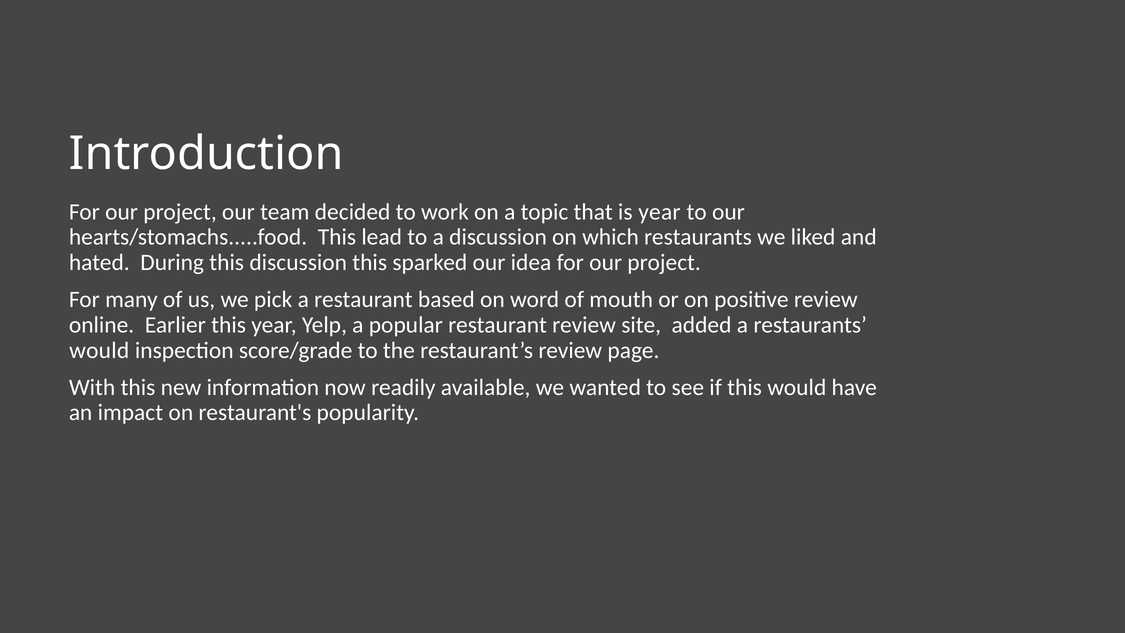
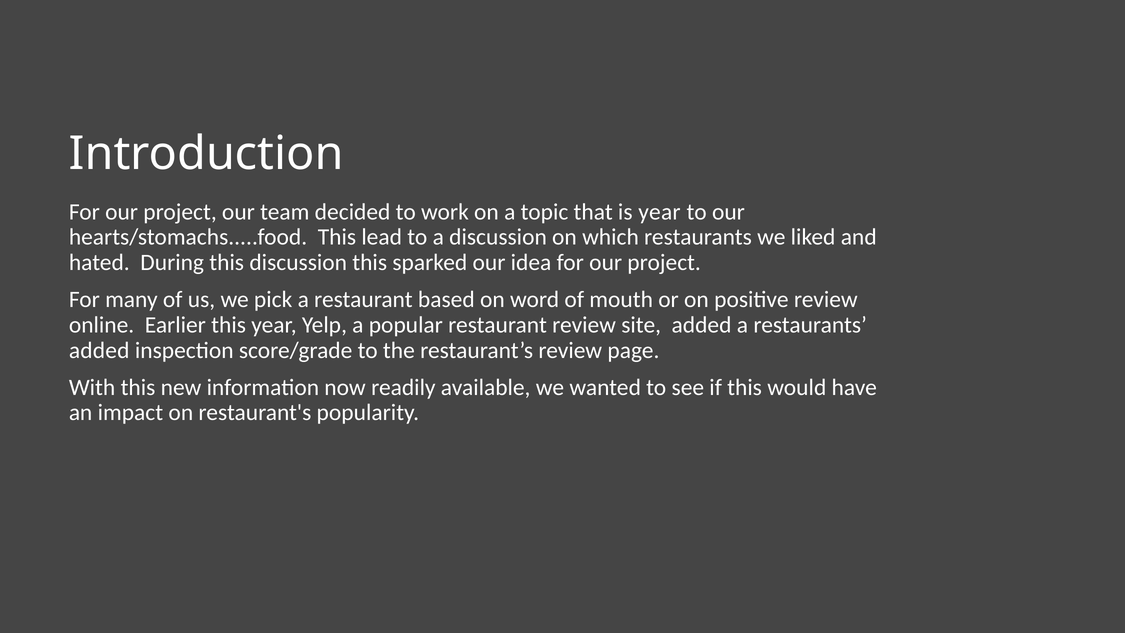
would: would -> added (99, 350)
